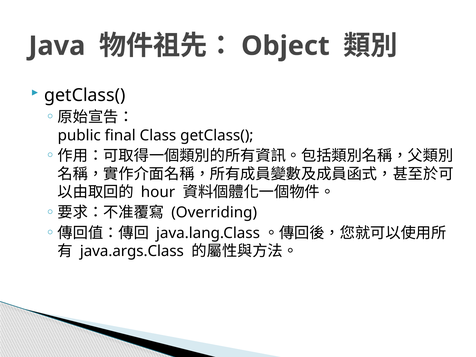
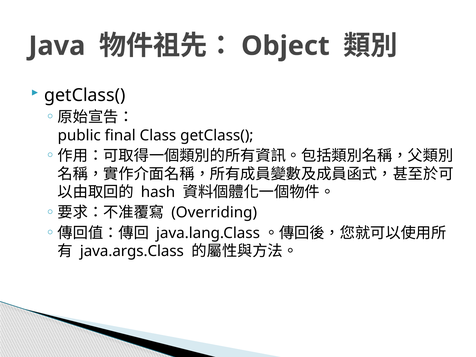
hour: hour -> hash (158, 192)
